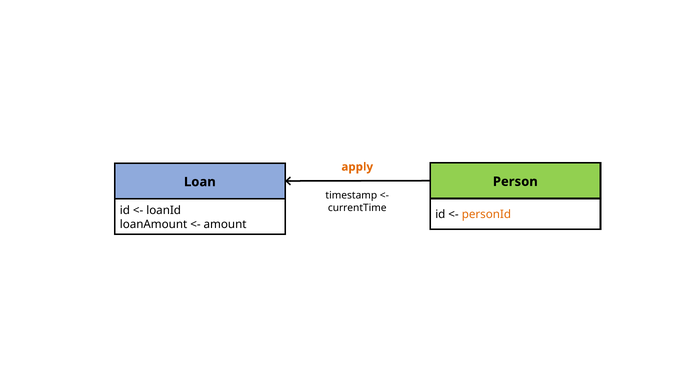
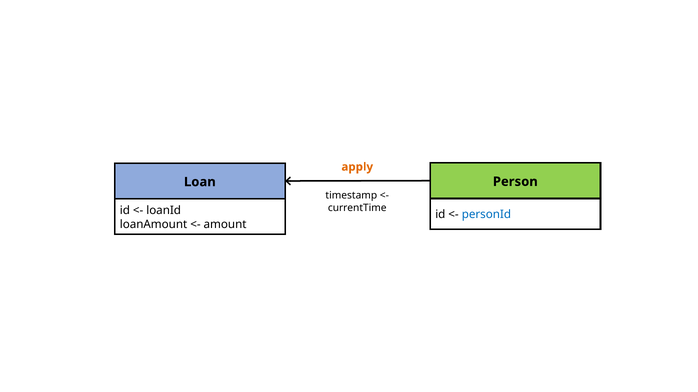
personId colour: orange -> blue (486, 215)
